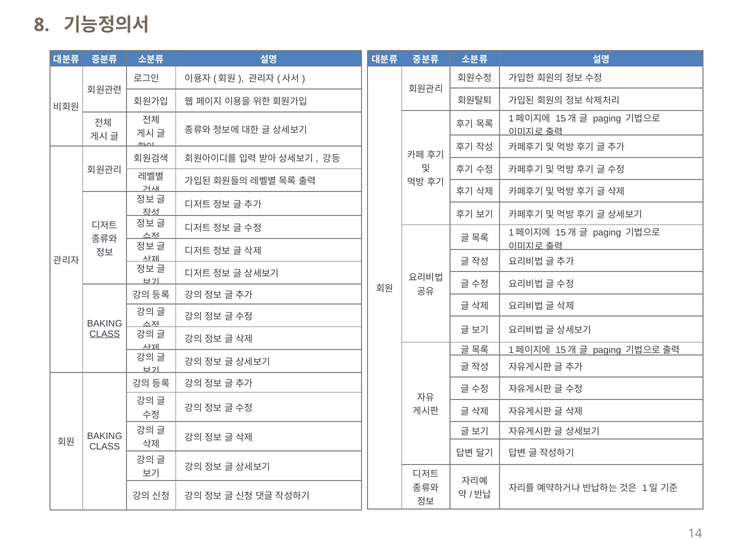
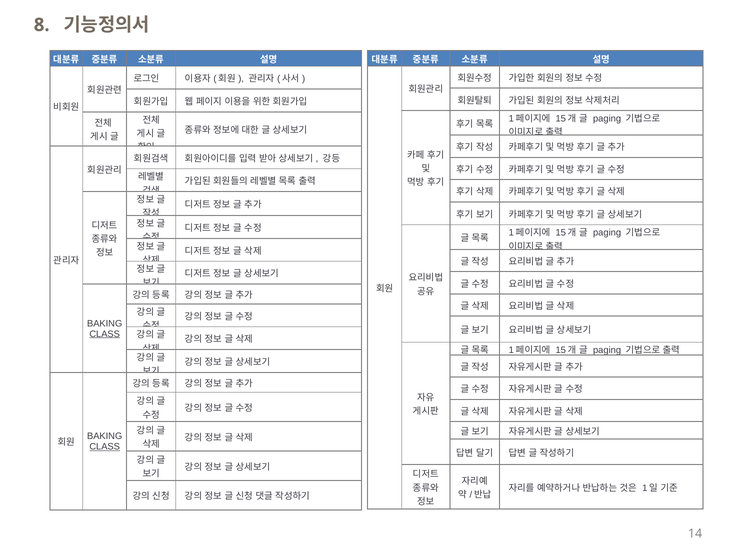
CLASS underline: none -> present (105, 447)
